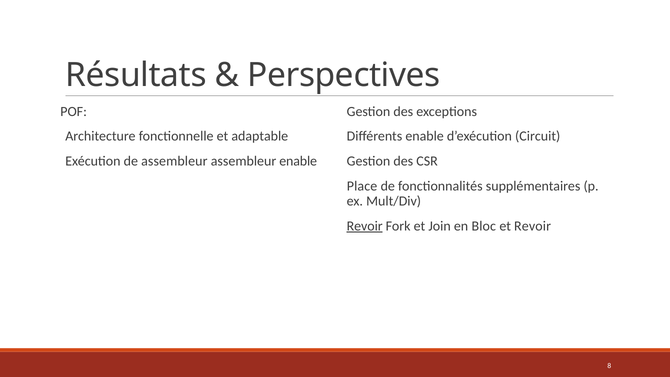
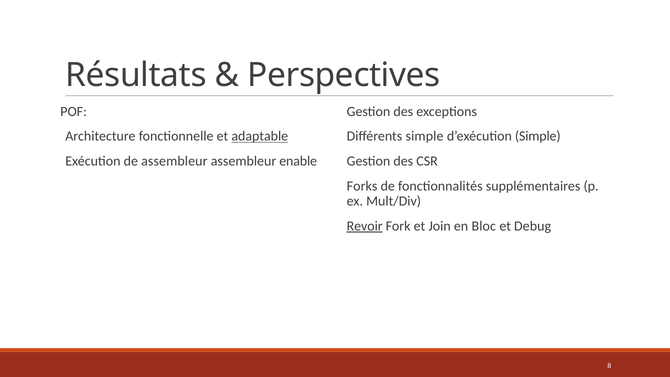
adaptable underline: none -> present (260, 136)
Différents enable: enable -> simple (425, 136)
d’exécution Circuit: Circuit -> Simple (538, 136)
Place: Place -> Forks (362, 186)
et Revoir: Revoir -> Debug (533, 226)
